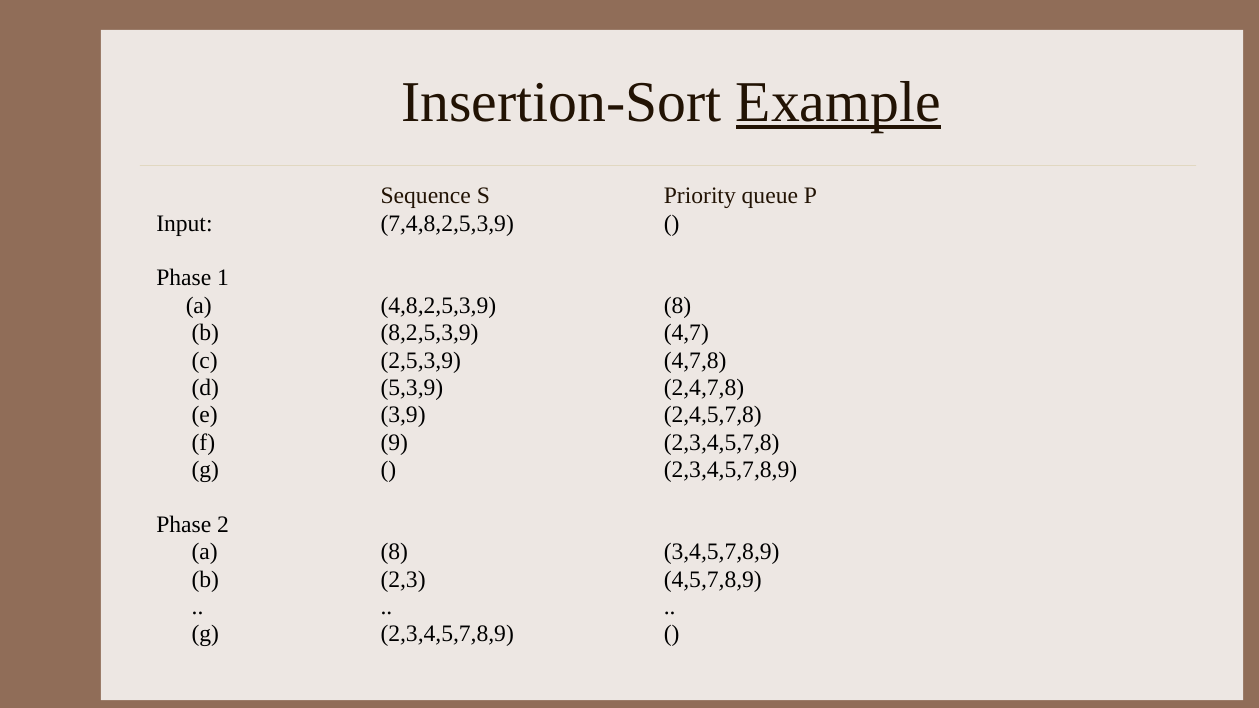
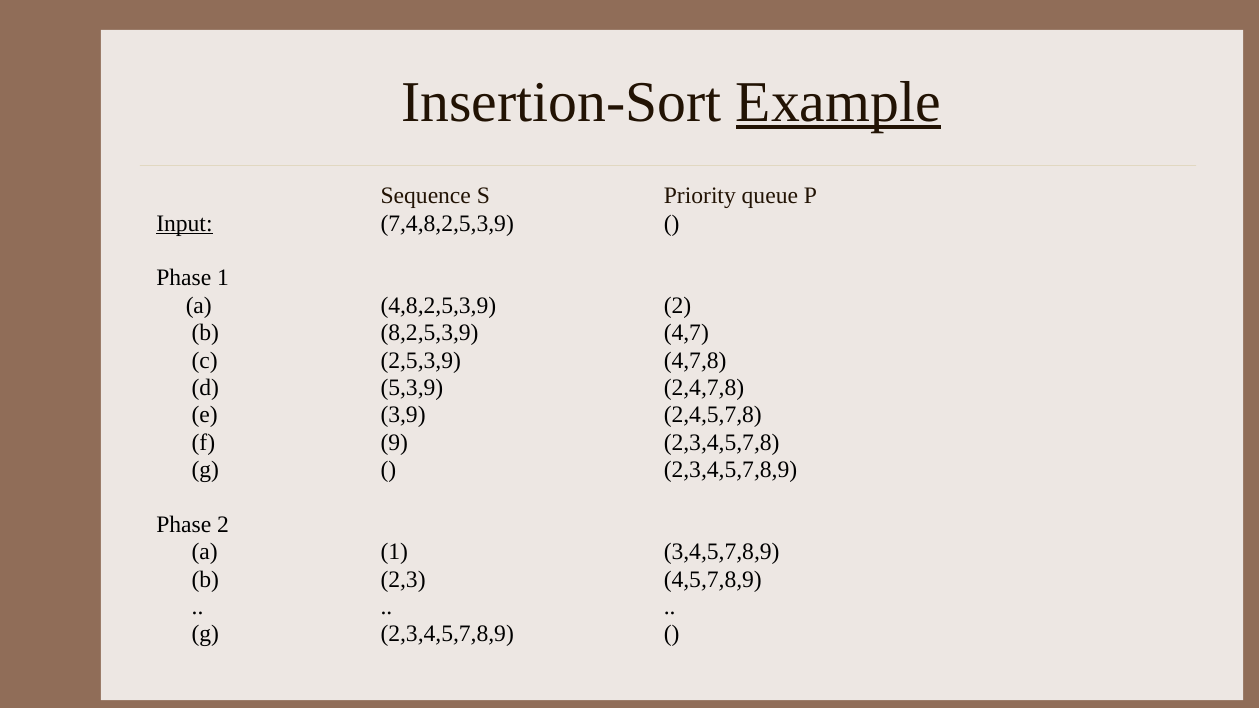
Input underline: none -> present (184, 223)
4,8,2,5,3,9 8: 8 -> 2 (678, 306)
a 8: 8 -> 1 (394, 552)
